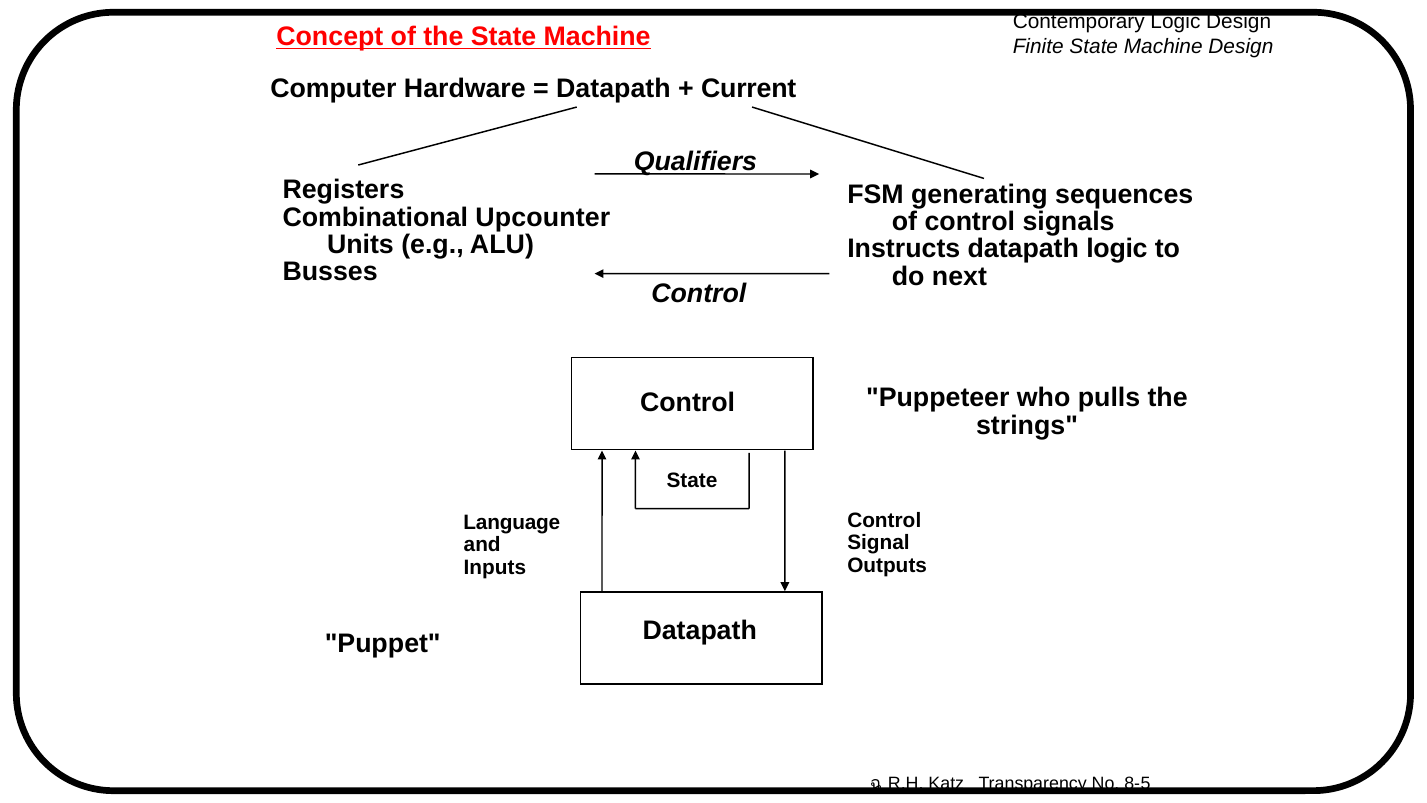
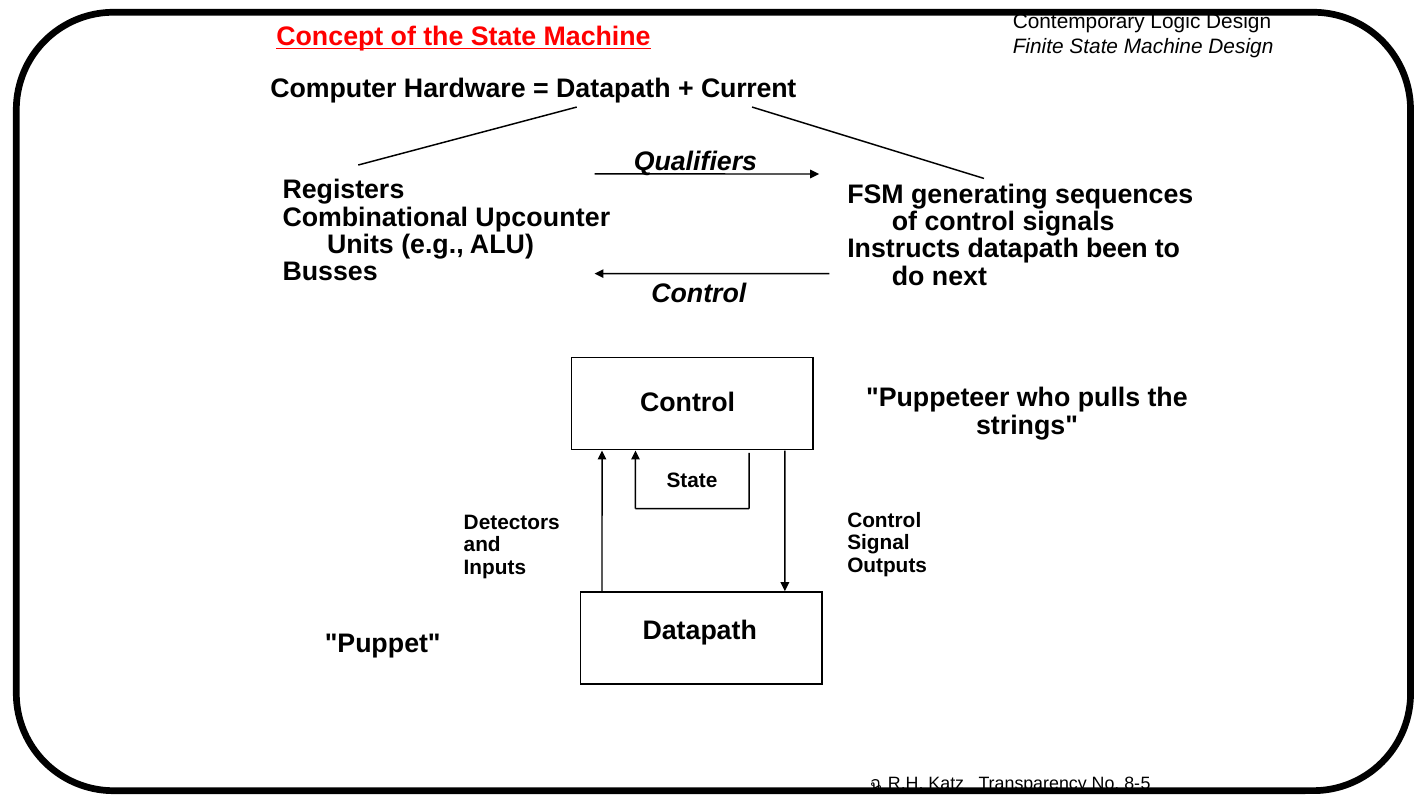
datapath logic: logic -> been (1117, 249)
Language: Language -> Detectors (512, 522)
